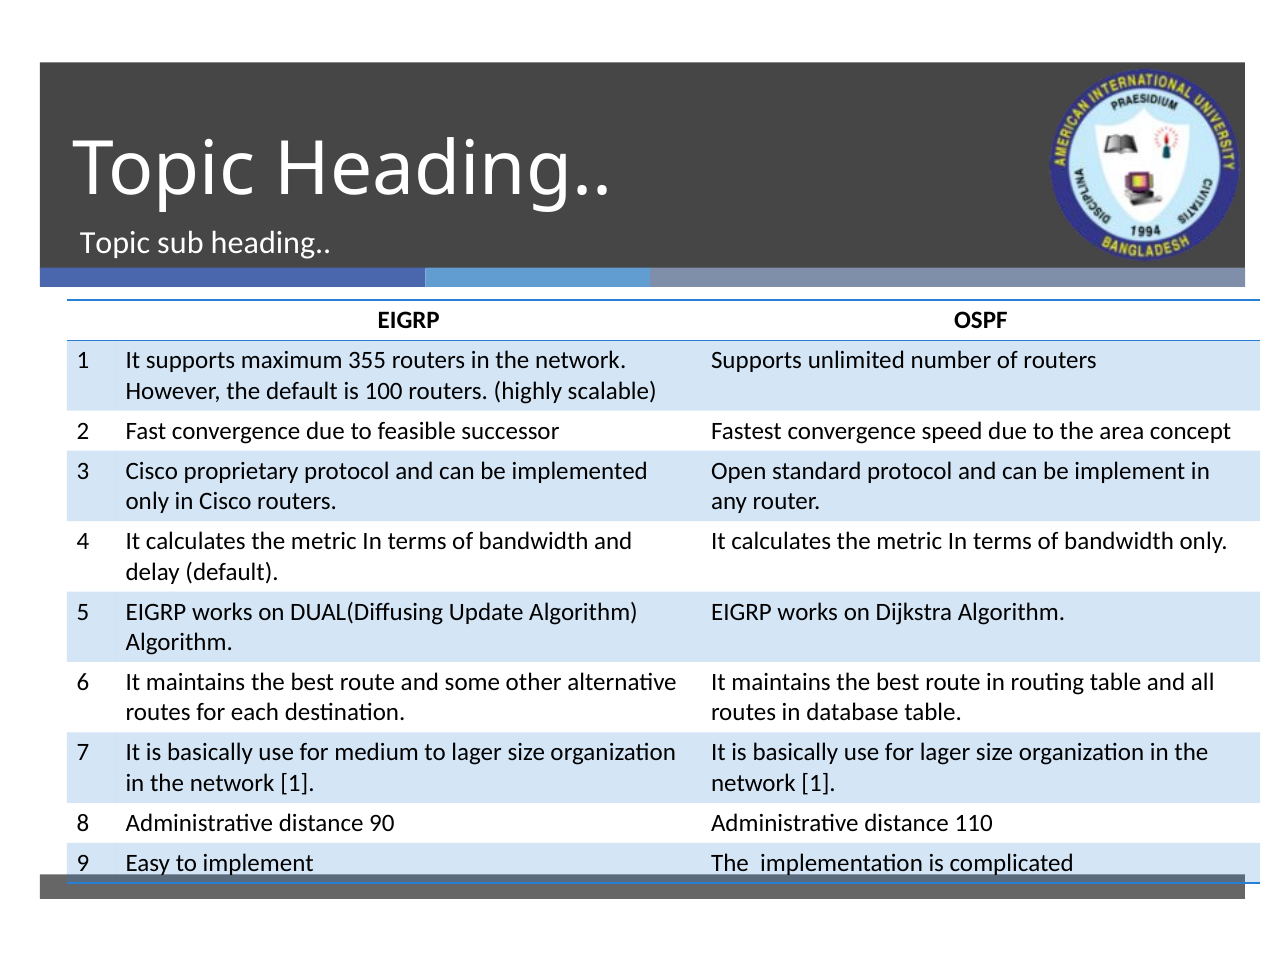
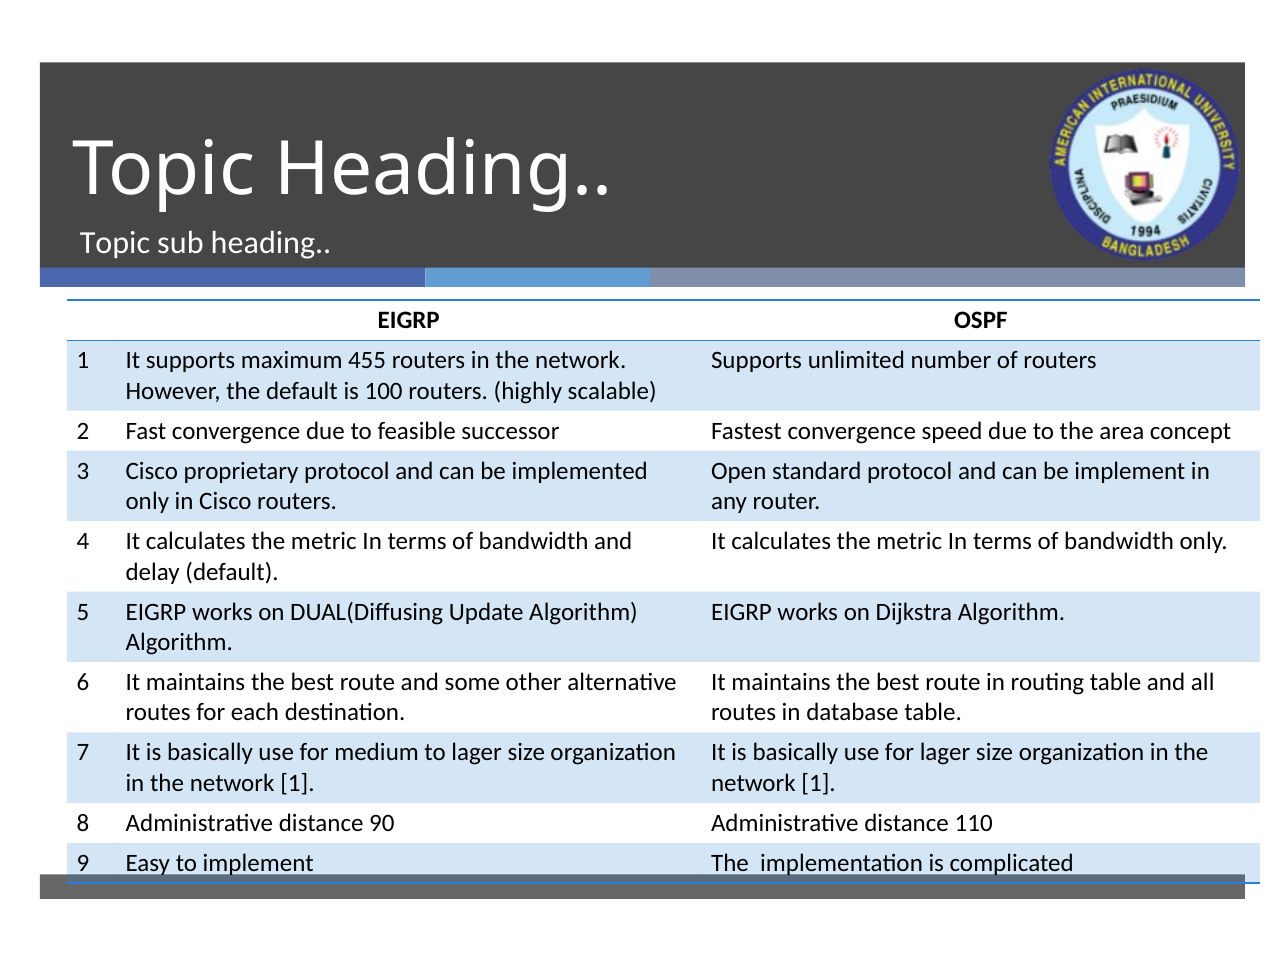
355: 355 -> 455 (367, 361)
